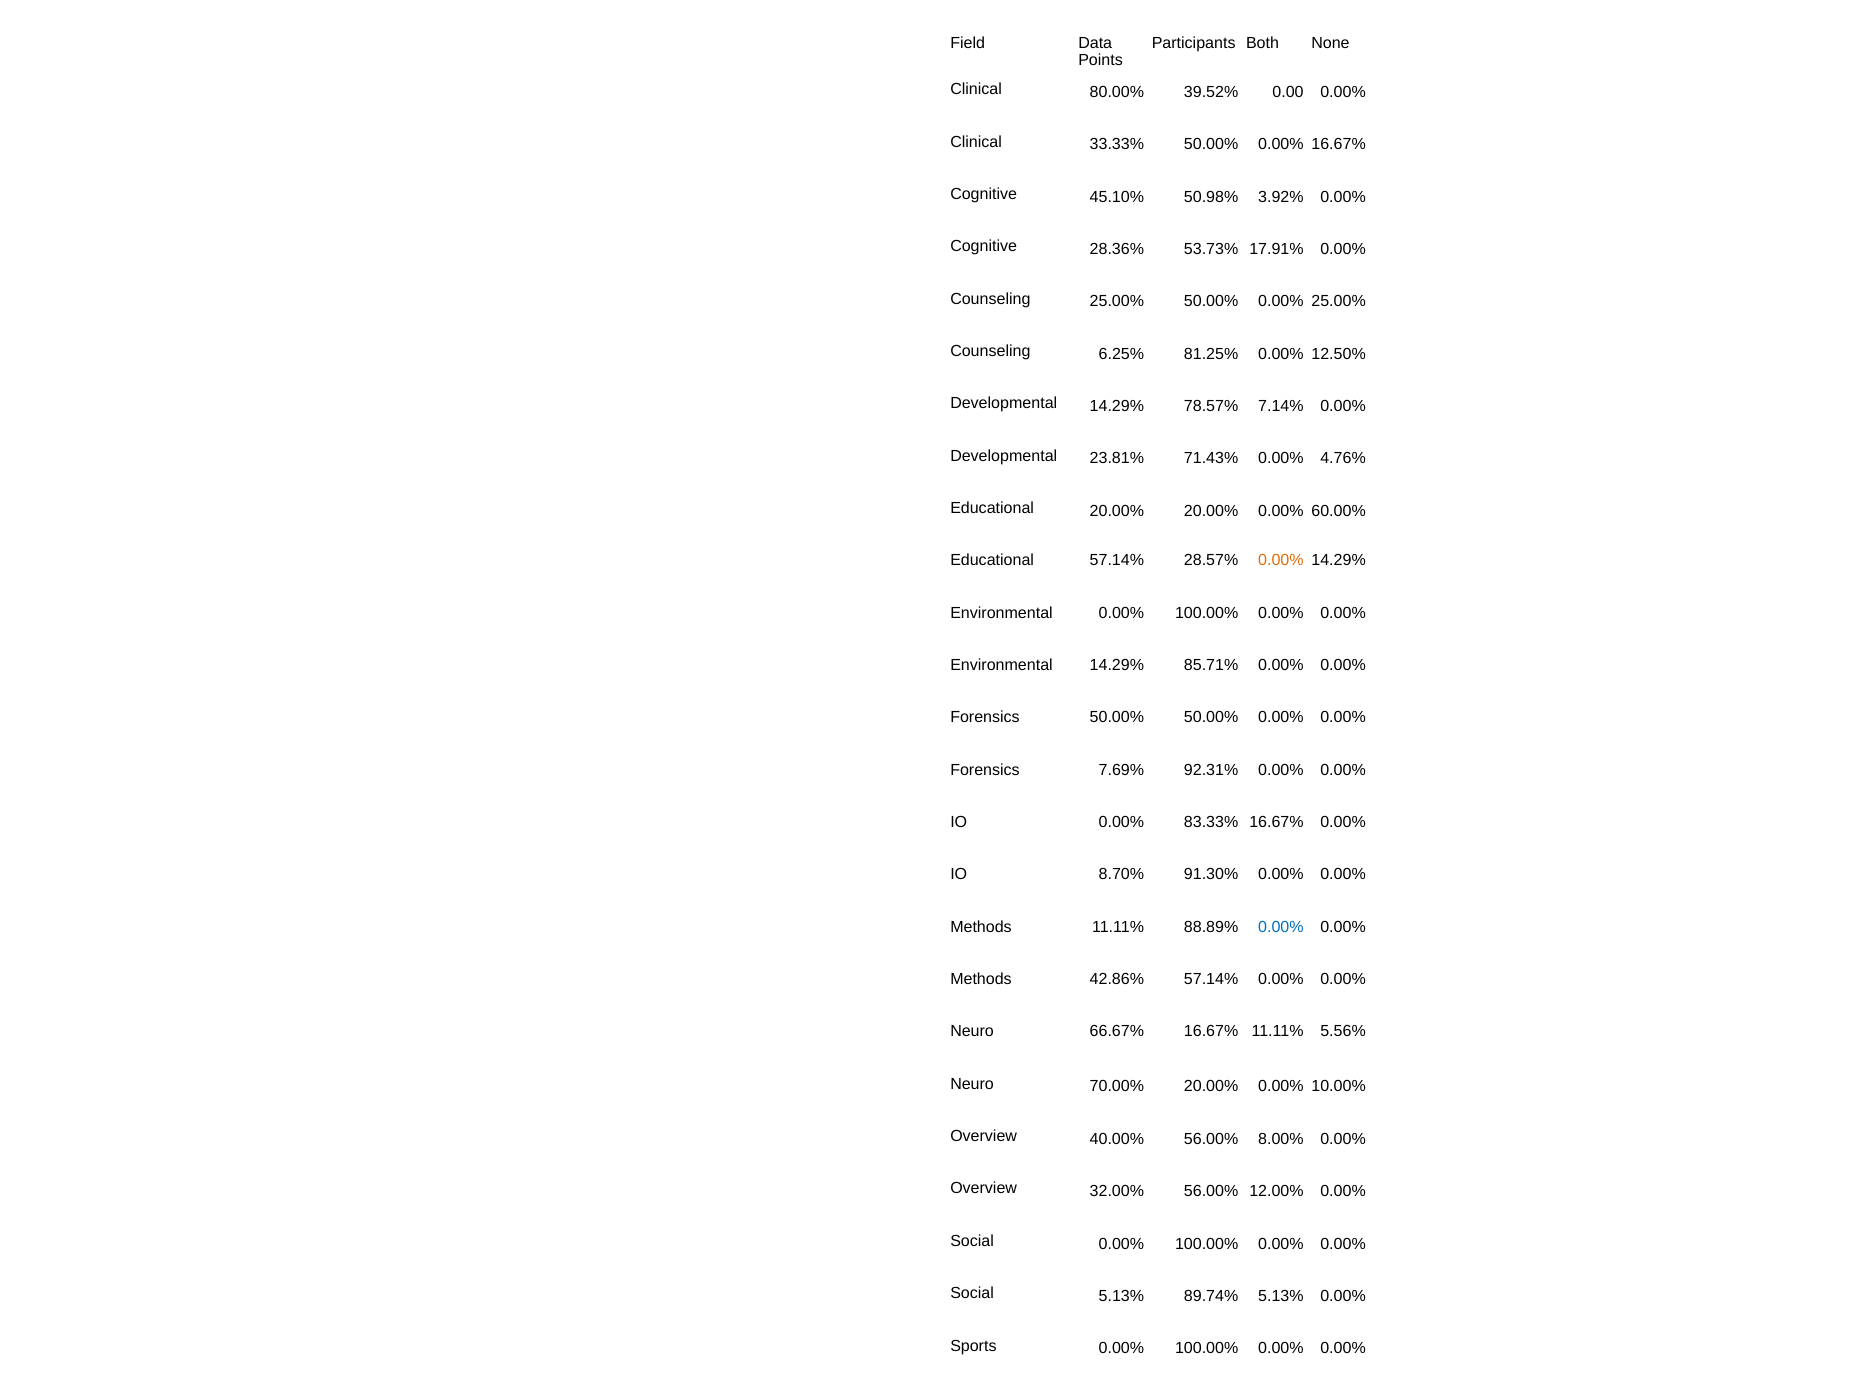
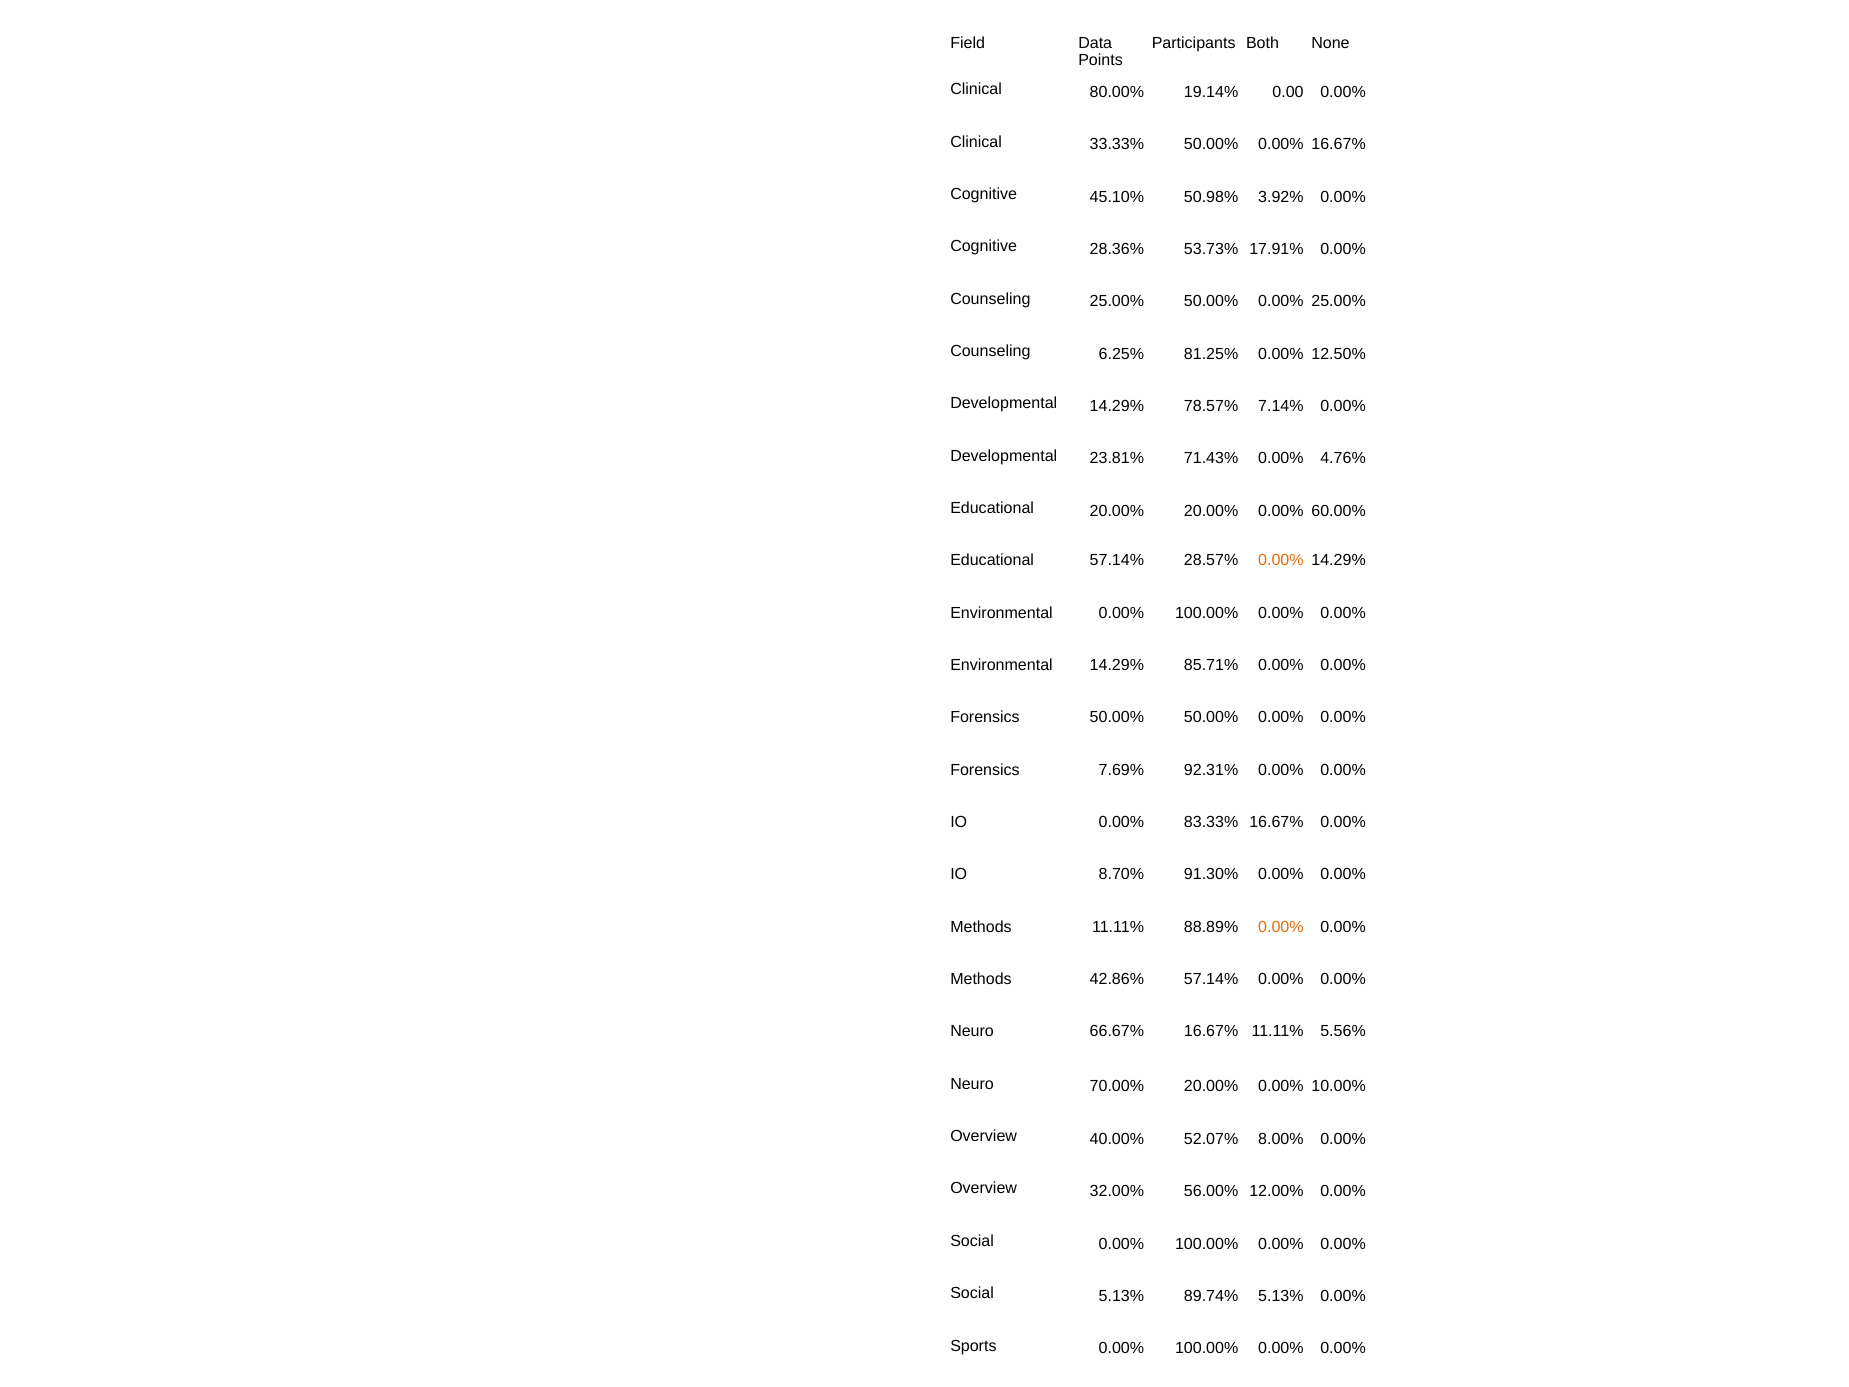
39.52%: 39.52% -> 19.14% (1211, 92)
0.00% colour: blue -> orange (1281, 927)
40.00% 56.00%: 56.00% -> 52.07% (1211, 1139)
